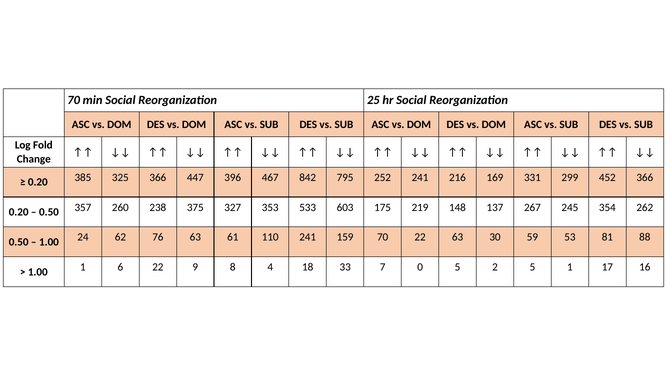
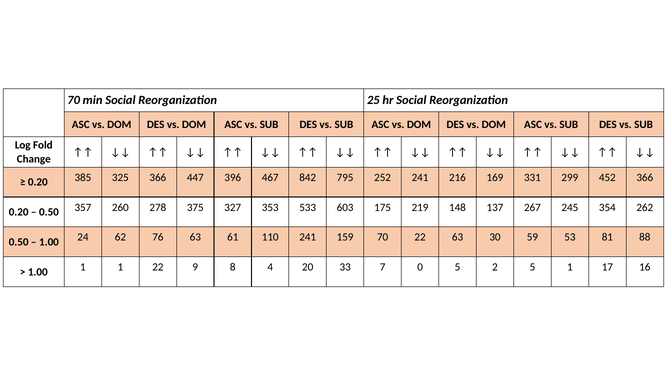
238: 238 -> 278 (158, 208)
1 6: 6 -> 1 (120, 267)
18: 18 -> 20 (308, 267)
